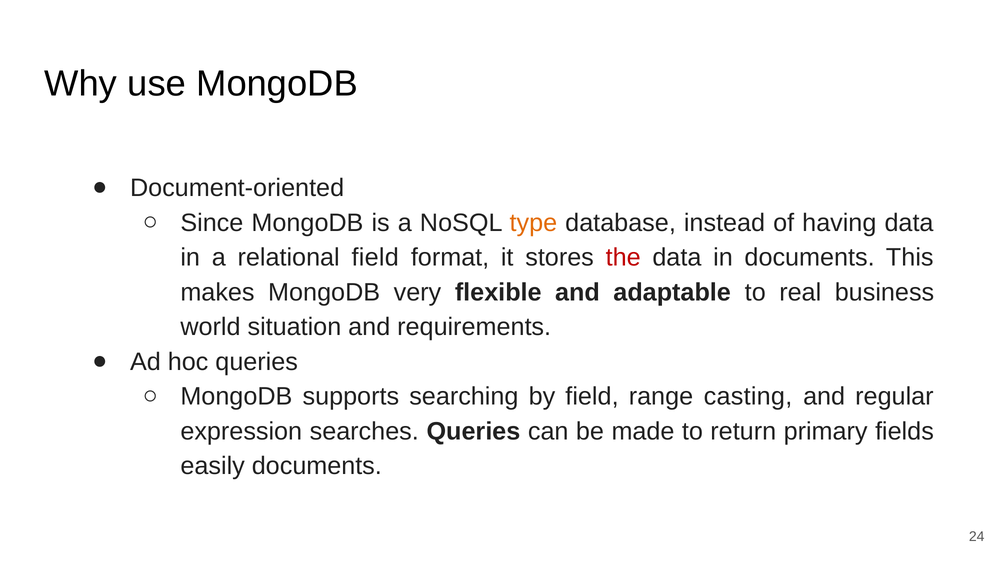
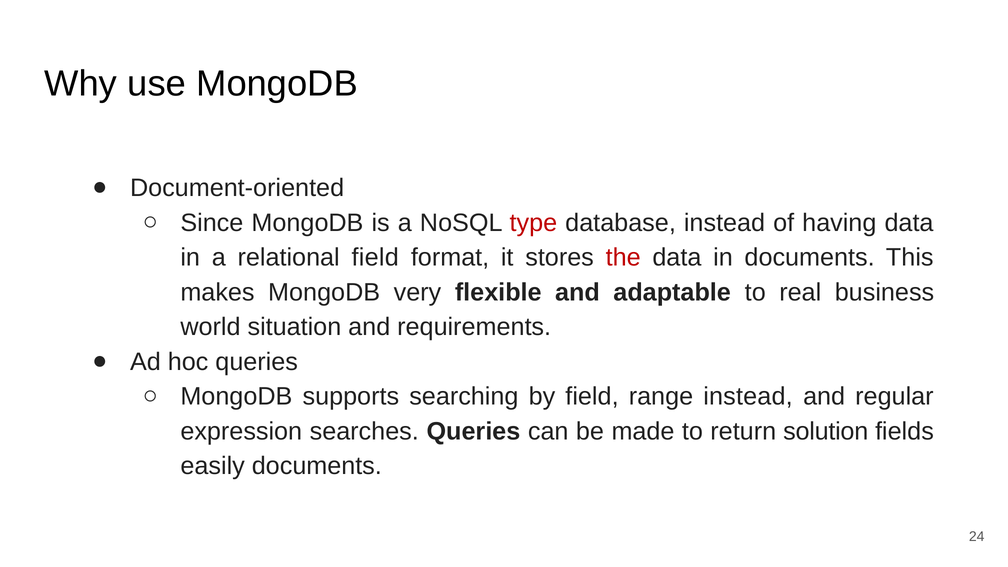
type colour: orange -> red (533, 223)
range casting: casting -> instead (748, 397)
primary: primary -> solution (826, 431)
